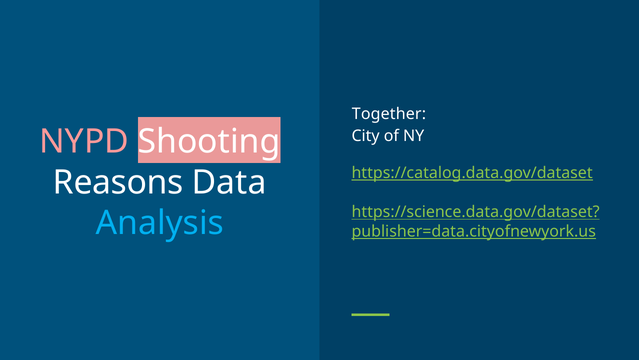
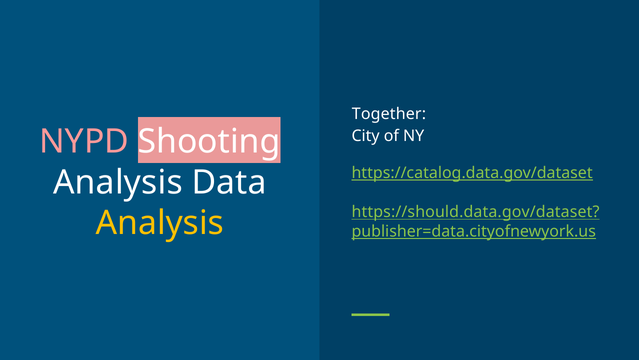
Reasons: Reasons -> Analysis (118, 182)
https://science.data.gov/dataset: https://science.data.gov/dataset -> https://should.data.gov/dataset (476, 212)
Analysis colour: light blue -> yellow (160, 223)
